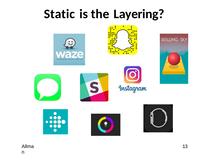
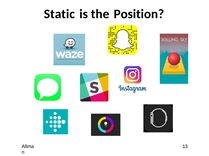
Layering: Layering -> Position (139, 14)
